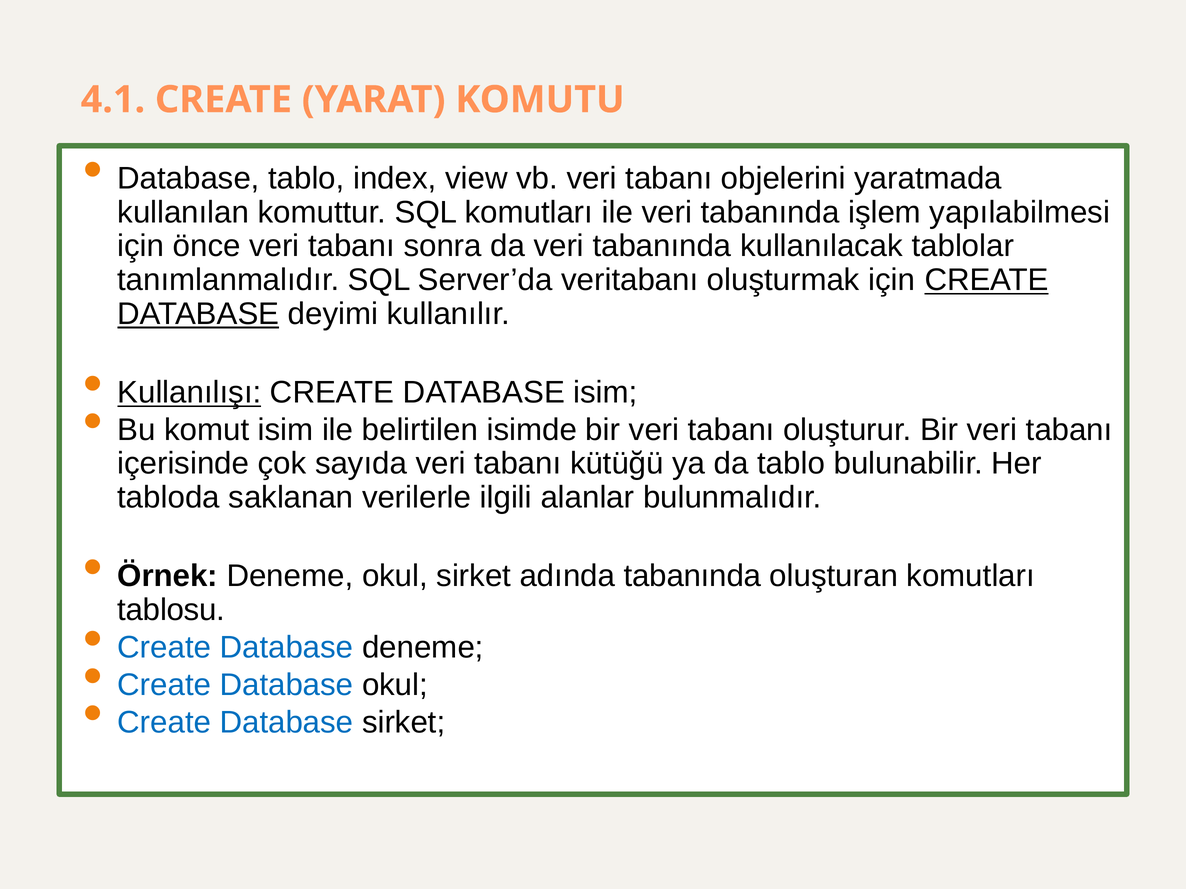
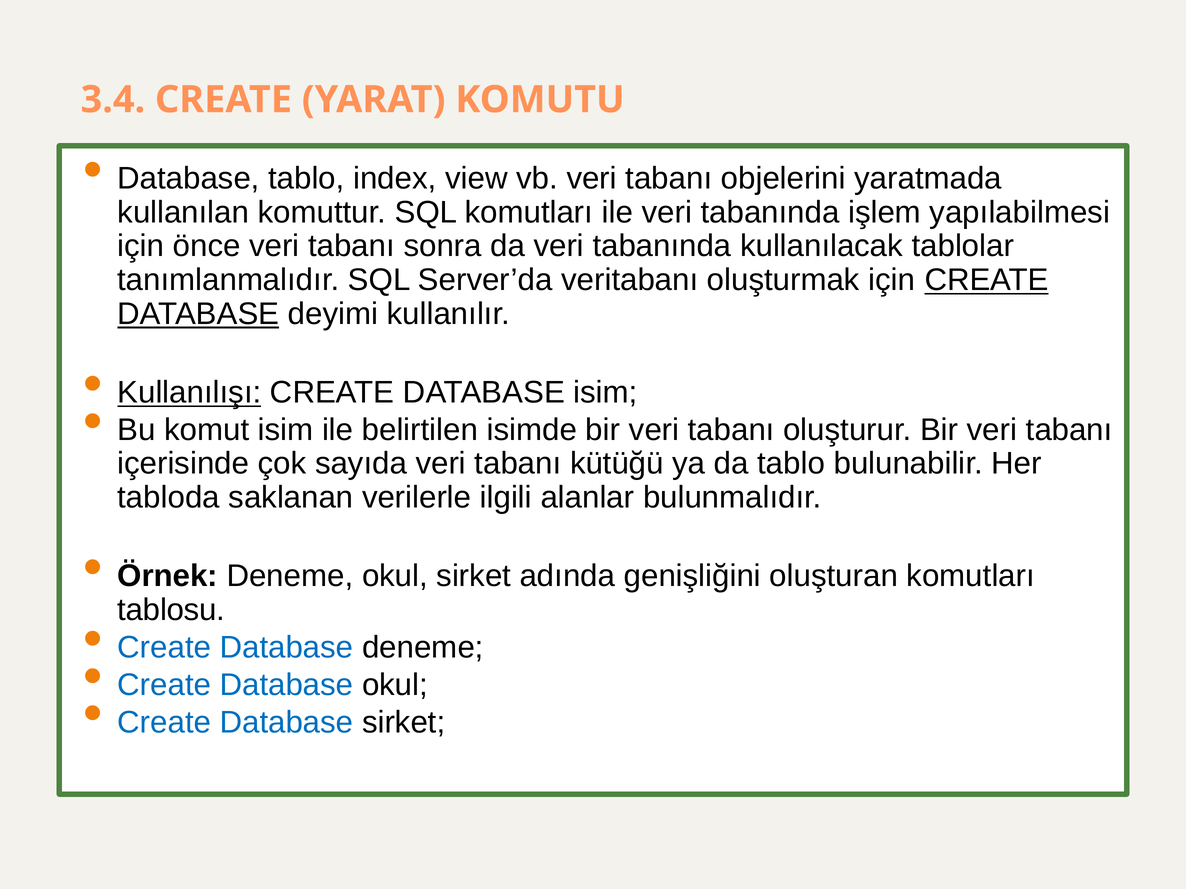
4.1: 4.1 -> 3.4 (113, 100)
adında tabanında: tabanında -> genişliğini (692, 576)
